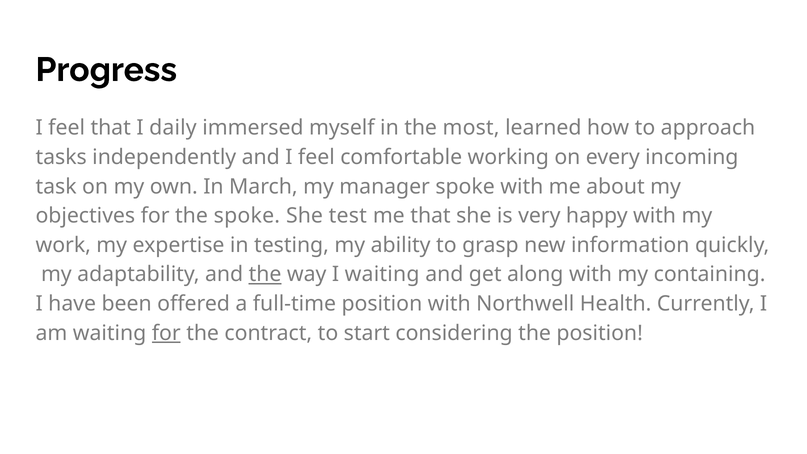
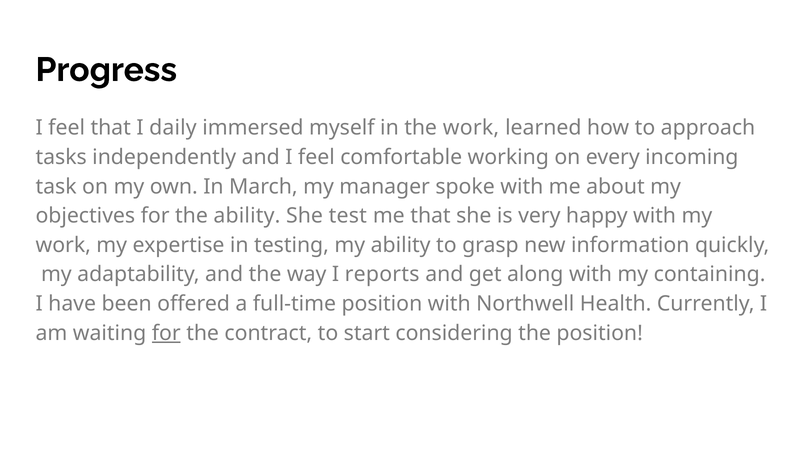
the most: most -> work (471, 128)
the spoke: spoke -> ability (247, 216)
the underline: present -> none (265, 274)
I waiting: waiting -> reports (382, 274)
